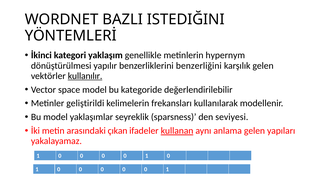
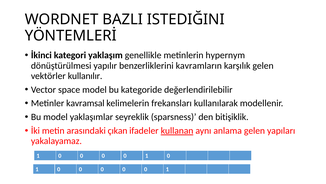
benzerliğini: benzerliğini -> kavramların (199, 65)
kullanılır underline: present -> none (85, 76)
geliştirildi: geliştirildi -> kavramsal (85, 103)
seviyesi: seviyesi -> bitişiklik (232, 117)
